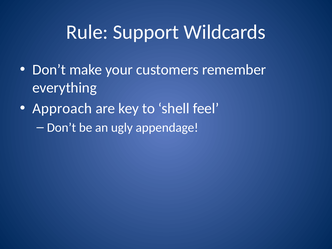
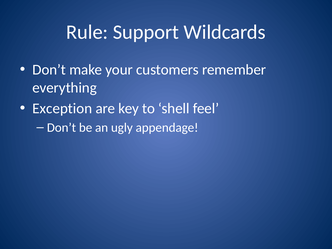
Approach: Approach -> Exception (62, 108)
